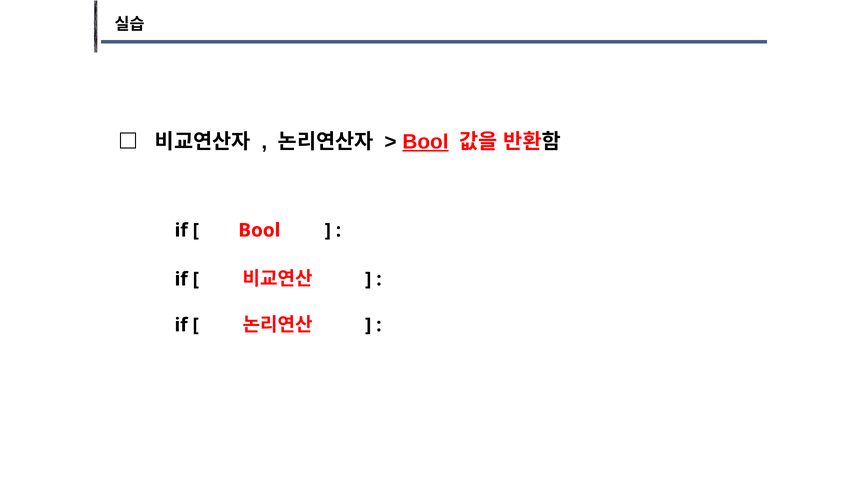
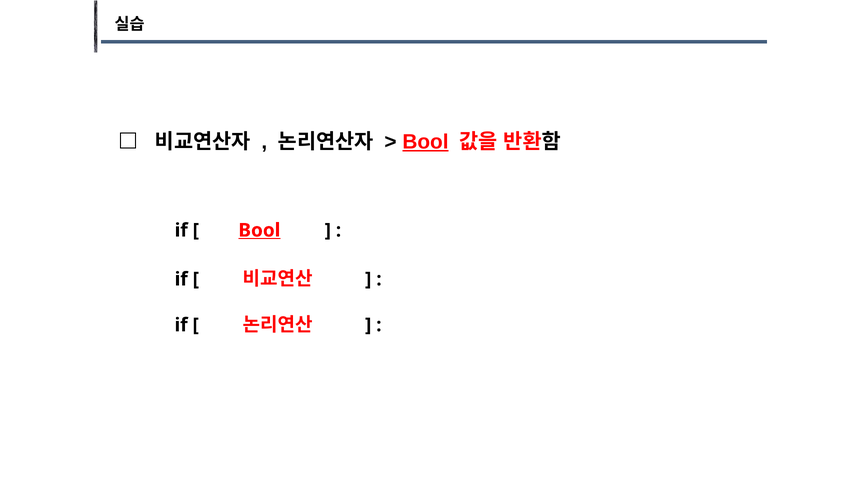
Bool underline: none -> present (259, 230)
